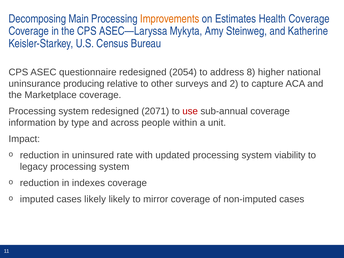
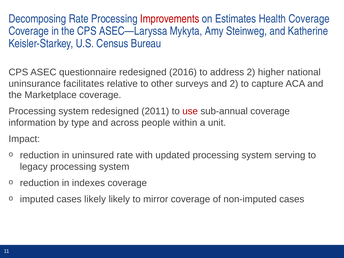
Decomposing Main: Main -> Rate (79, 19)
Improvements colour: orange -> red (170, 19)
2054: 2054 -> 2016 (183, 72)
address 8: 8 -> 2 (251, 72)
producing: producing -> facilitates (84, 84)
2071: 2071 -> 2011 (155, 111)
viability: viability -> serving (290, 155)
